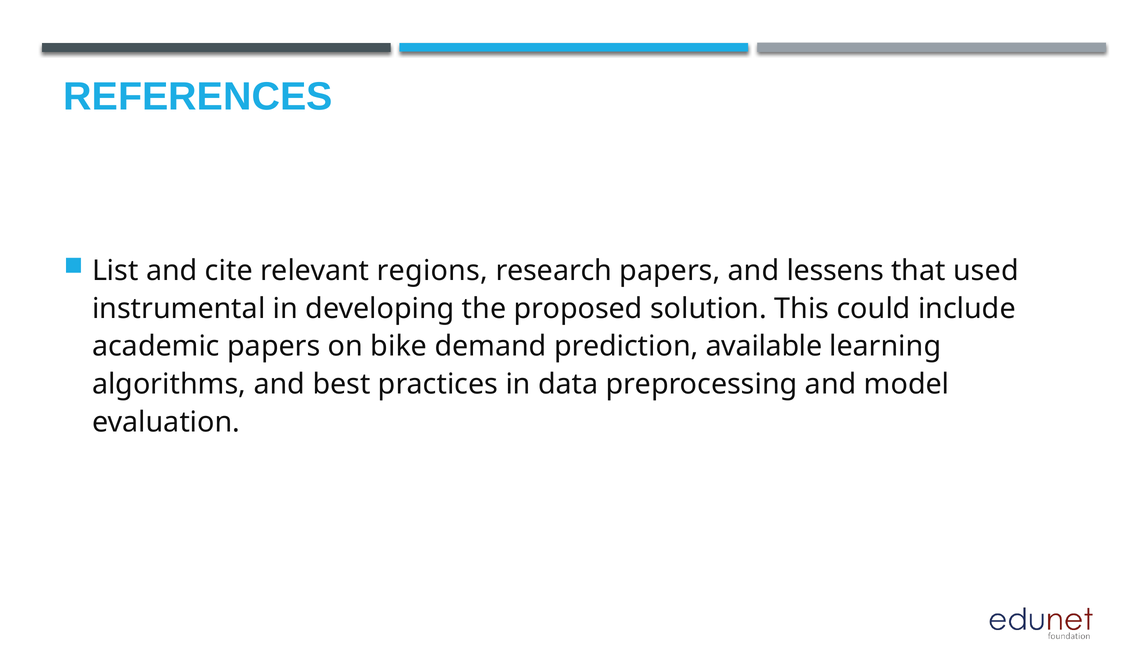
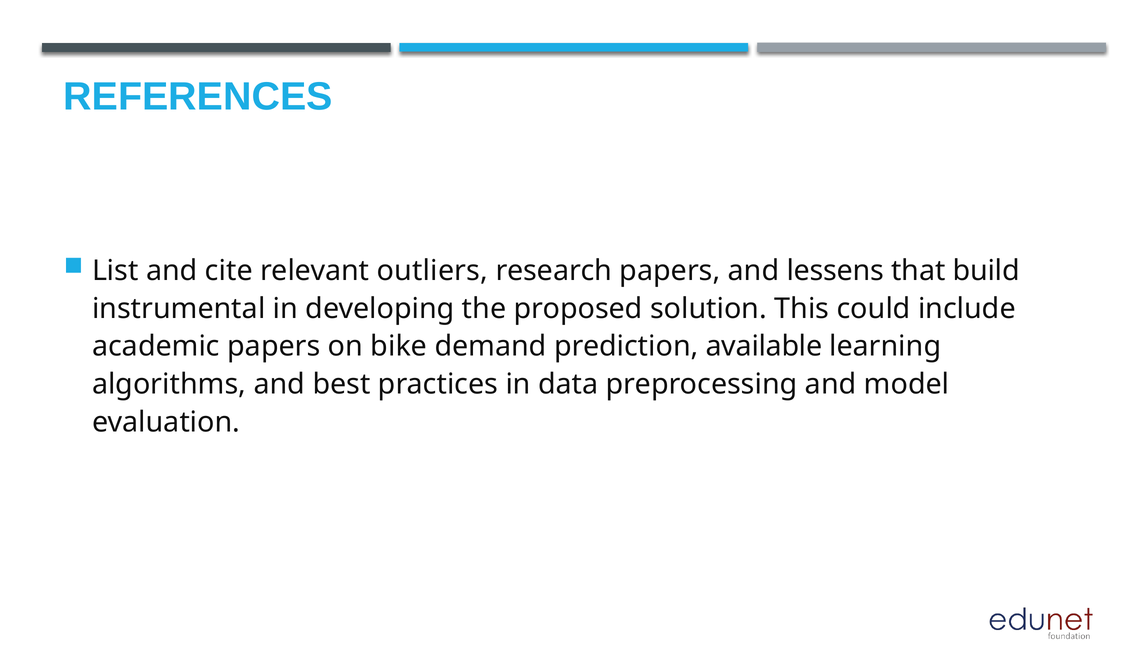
regions: regions -> outliers (432, 271)
used: used -> build (986, 271)
